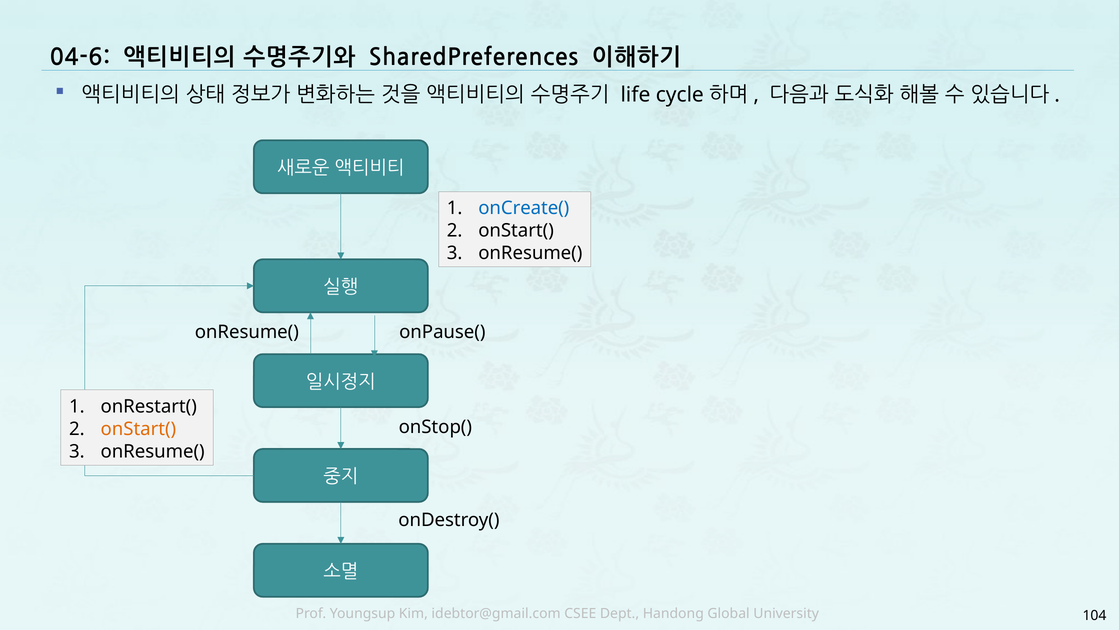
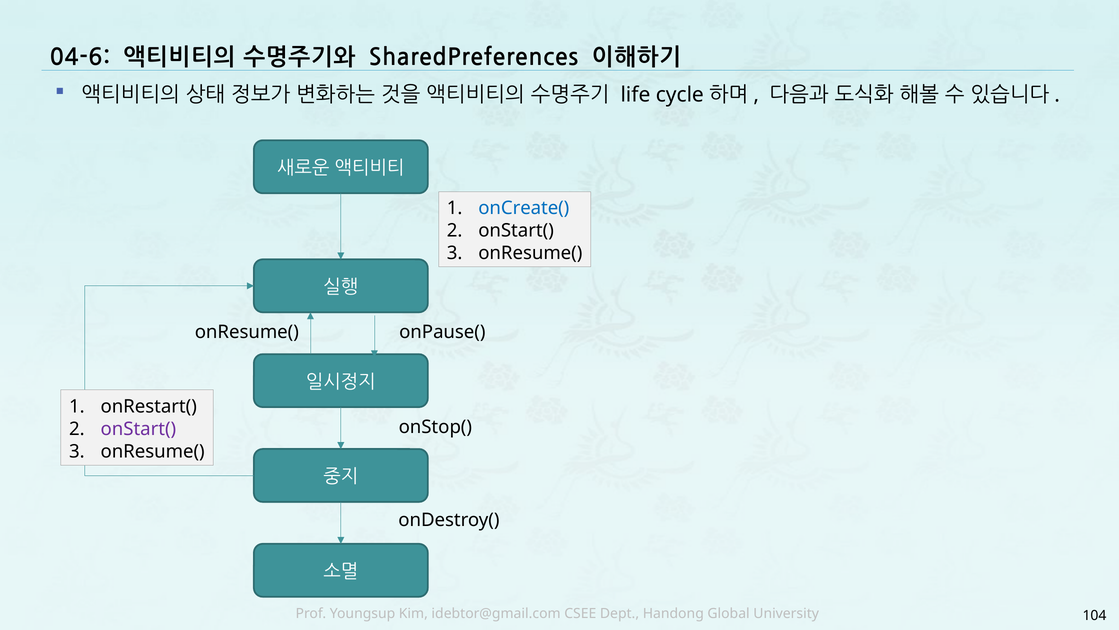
onStart( colour: orange -> purple (138, 429)
